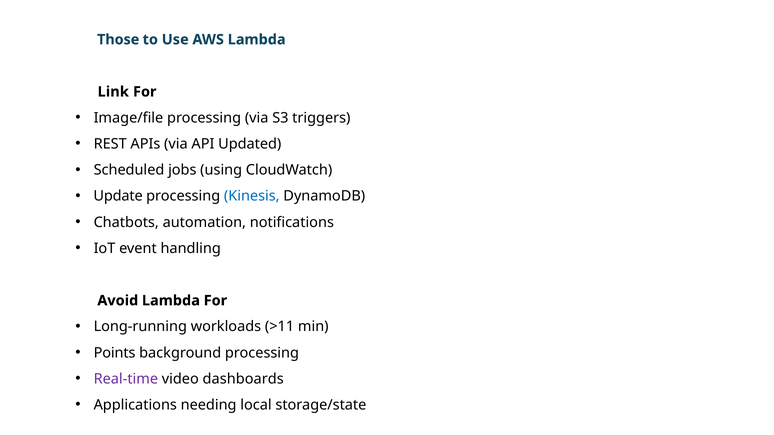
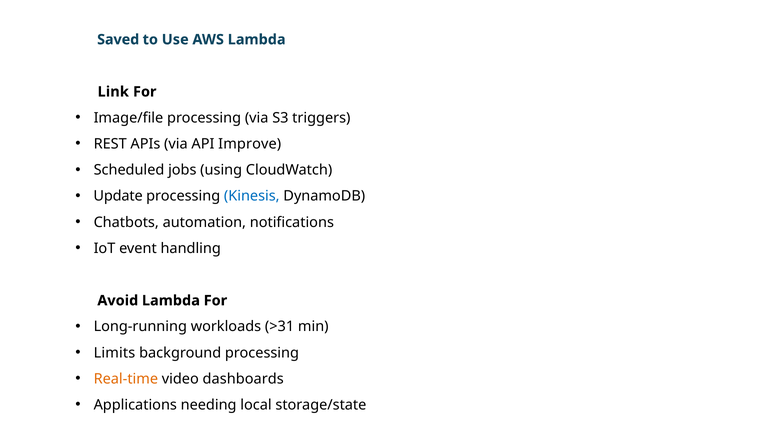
Those: Those -> Saved (118, 40)
Updated: Updated -> Improve (250, 144)
>11: >11 -> >31 (280, 327)
Points: Points -> Limits (114, 353)
Real-time colour: purple -> orange (126, 379)
